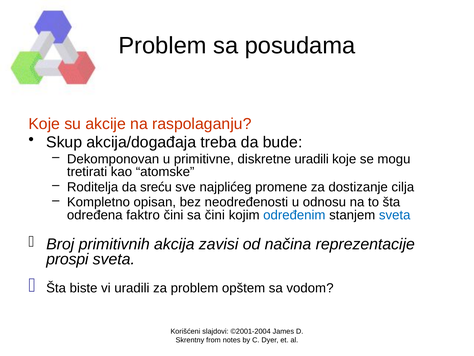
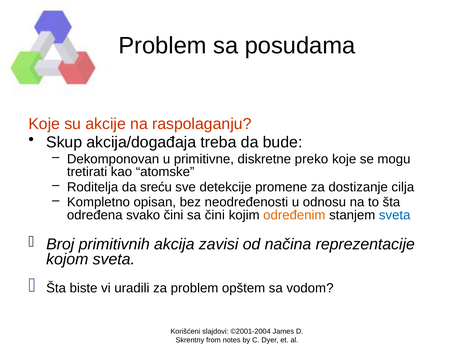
diskretne uradili: uradili -> preko (311, 159)
najplićeg: najplićeg -> detekcije (226, 187)
faktro: faktro -> svako (143, 215)
određenim colour: blue -> orange (294, 215)
prospi: prospi -> kojom (67, 259)
